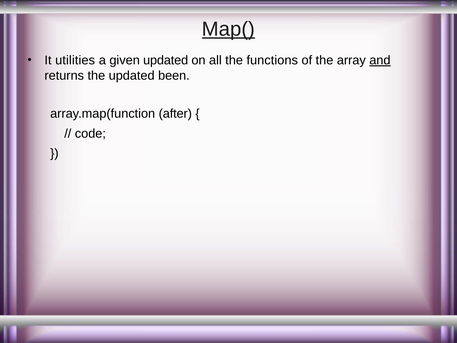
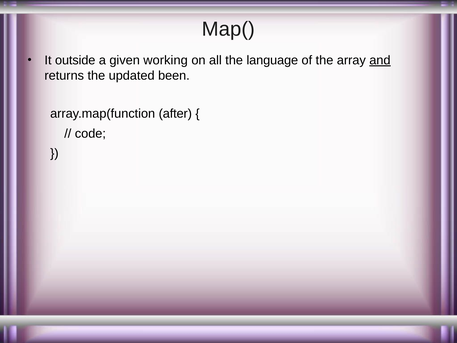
Map( underline: present -> none (228, 29)
utilities: utilities -> outside (75, 60)
given updated: updated -> working (166, 60)
functions: functions -> language (272, 60)
